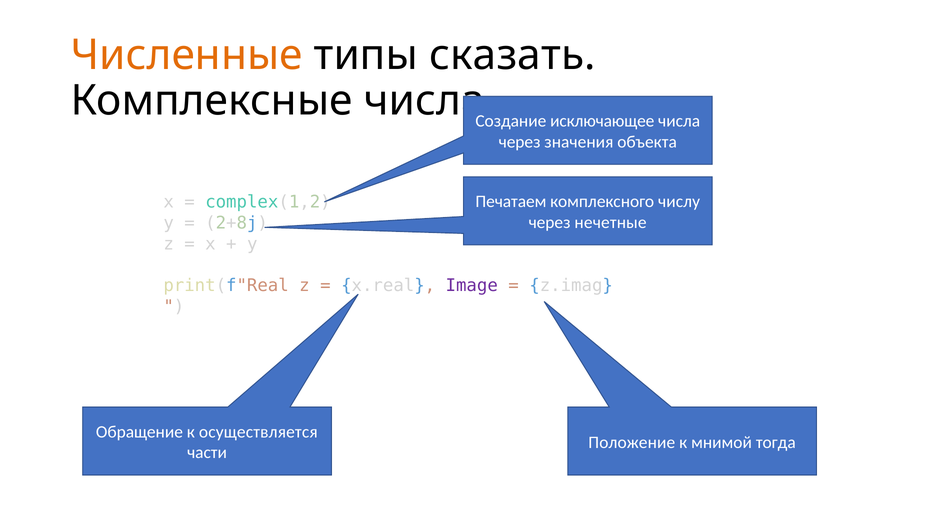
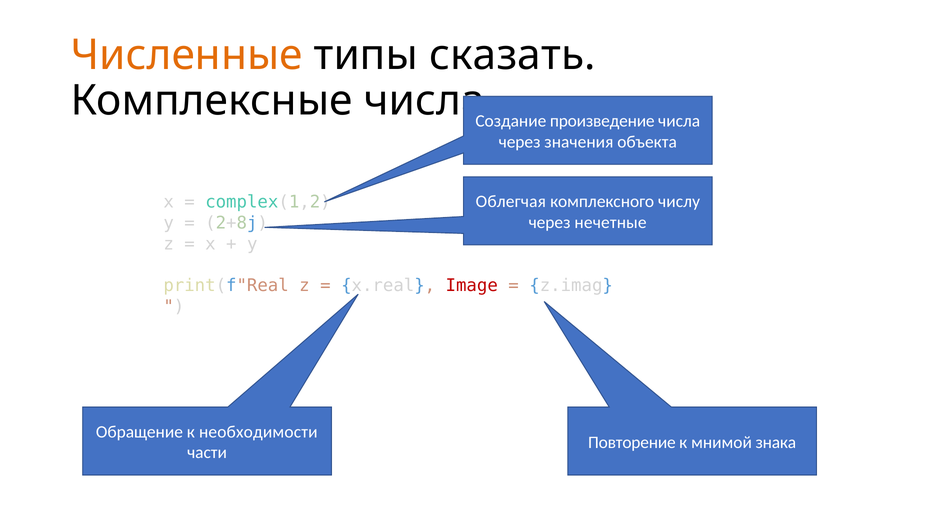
исключающее: исключающее -> произведение (602, 121)
Печатаем: Печатаем -> Облегчая (511, 201)
Image colour: purple -> red (472, 285)
осуществляется: осуществляется -> необходимости (258, 431)
Положение: Положение -> Повторение (632, 442)
тогда: тогда -> знака (776, 442)
